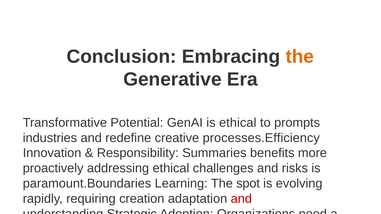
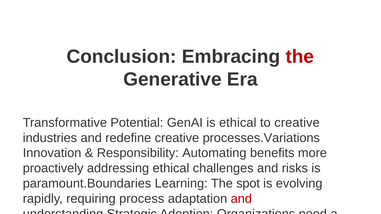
the colour: orange -> red (300, 57)
to prompts: prompts -> creative (297, 123)
processes.Efficiency: processes.Efficiency -> processes.Variations (261, 138)
Summaries: Summaries -> Automating (214, 153)
creation: creation -> process (142, 199)
